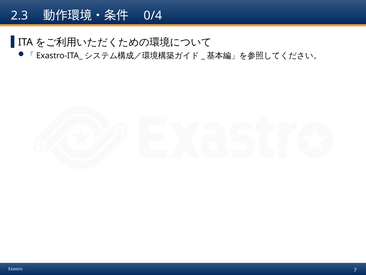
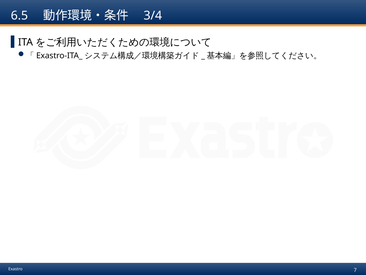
2.3: 2.3 -> 6.5 (19, 16)
0/4: 0/4 -> 3/4 (153, 16)
